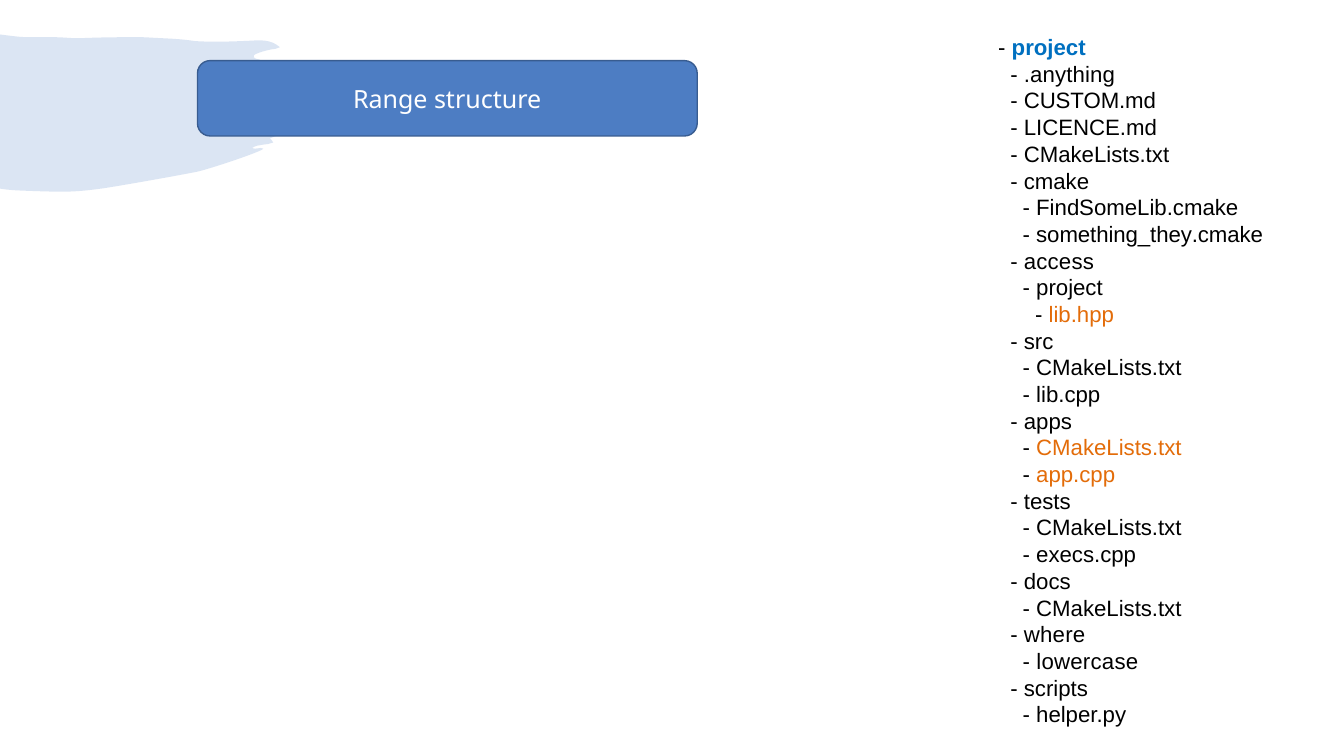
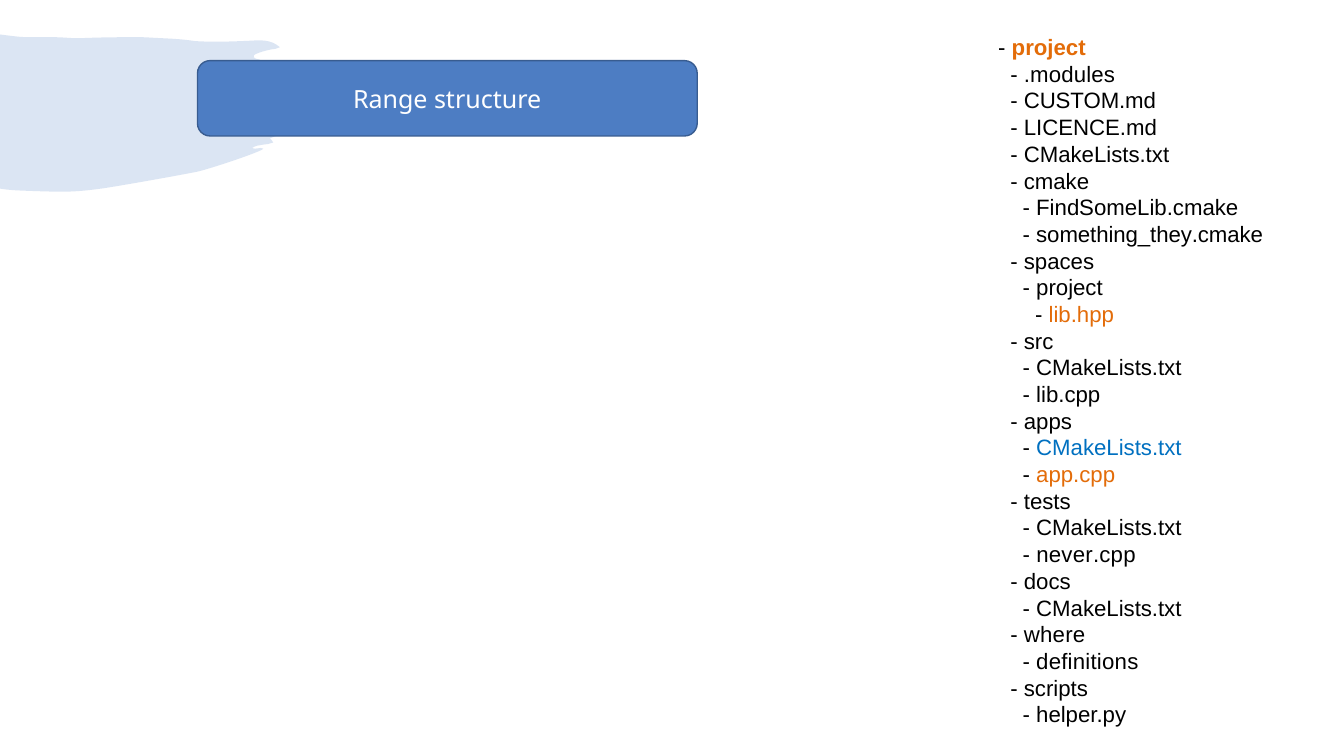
project colour: blue -> orange (1049, 48)
.anything: .anything -> .modules (1069, 75)
access: access -> spaces (1059, 262)
CMakeLists.txt colour: orange -> blue (1109, 449)
execs.cpp: execs.cpp -> never.cpp (1086, 555)
lowercase: lowercase -> definitions (1087, 662)
